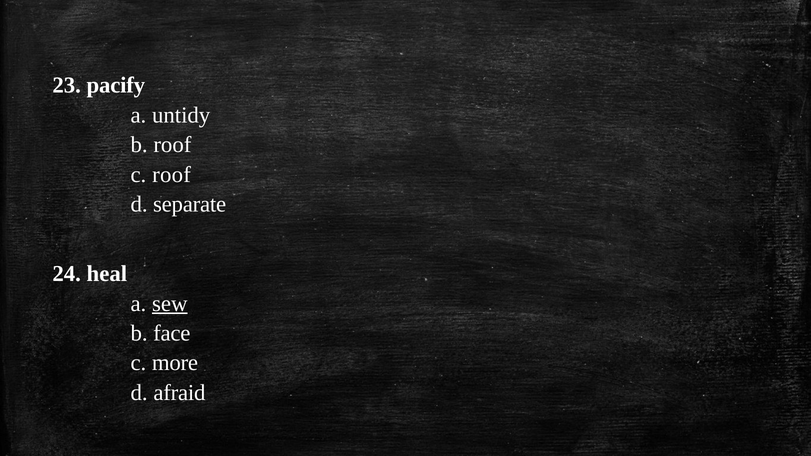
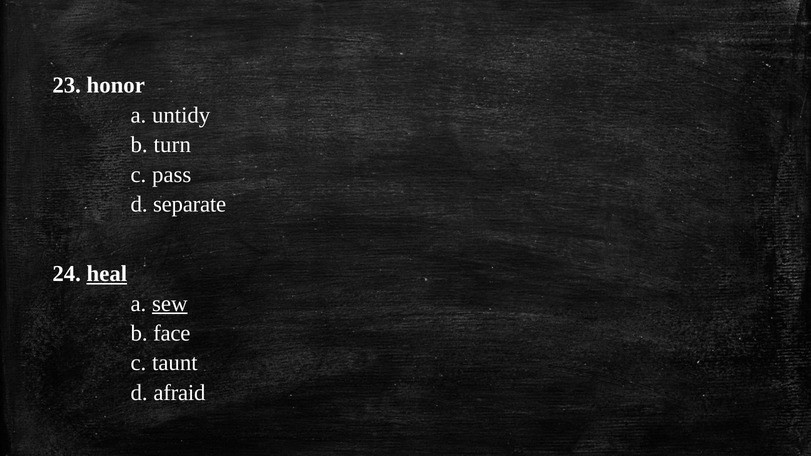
pacify: pacify -> honor (116, 85)
b roof: roof -> turn (172, 145)
c roof: roof -> pass (172, 175)
heal underline: none -> present (107, 274)
more: more -> taunt (175, 363)
